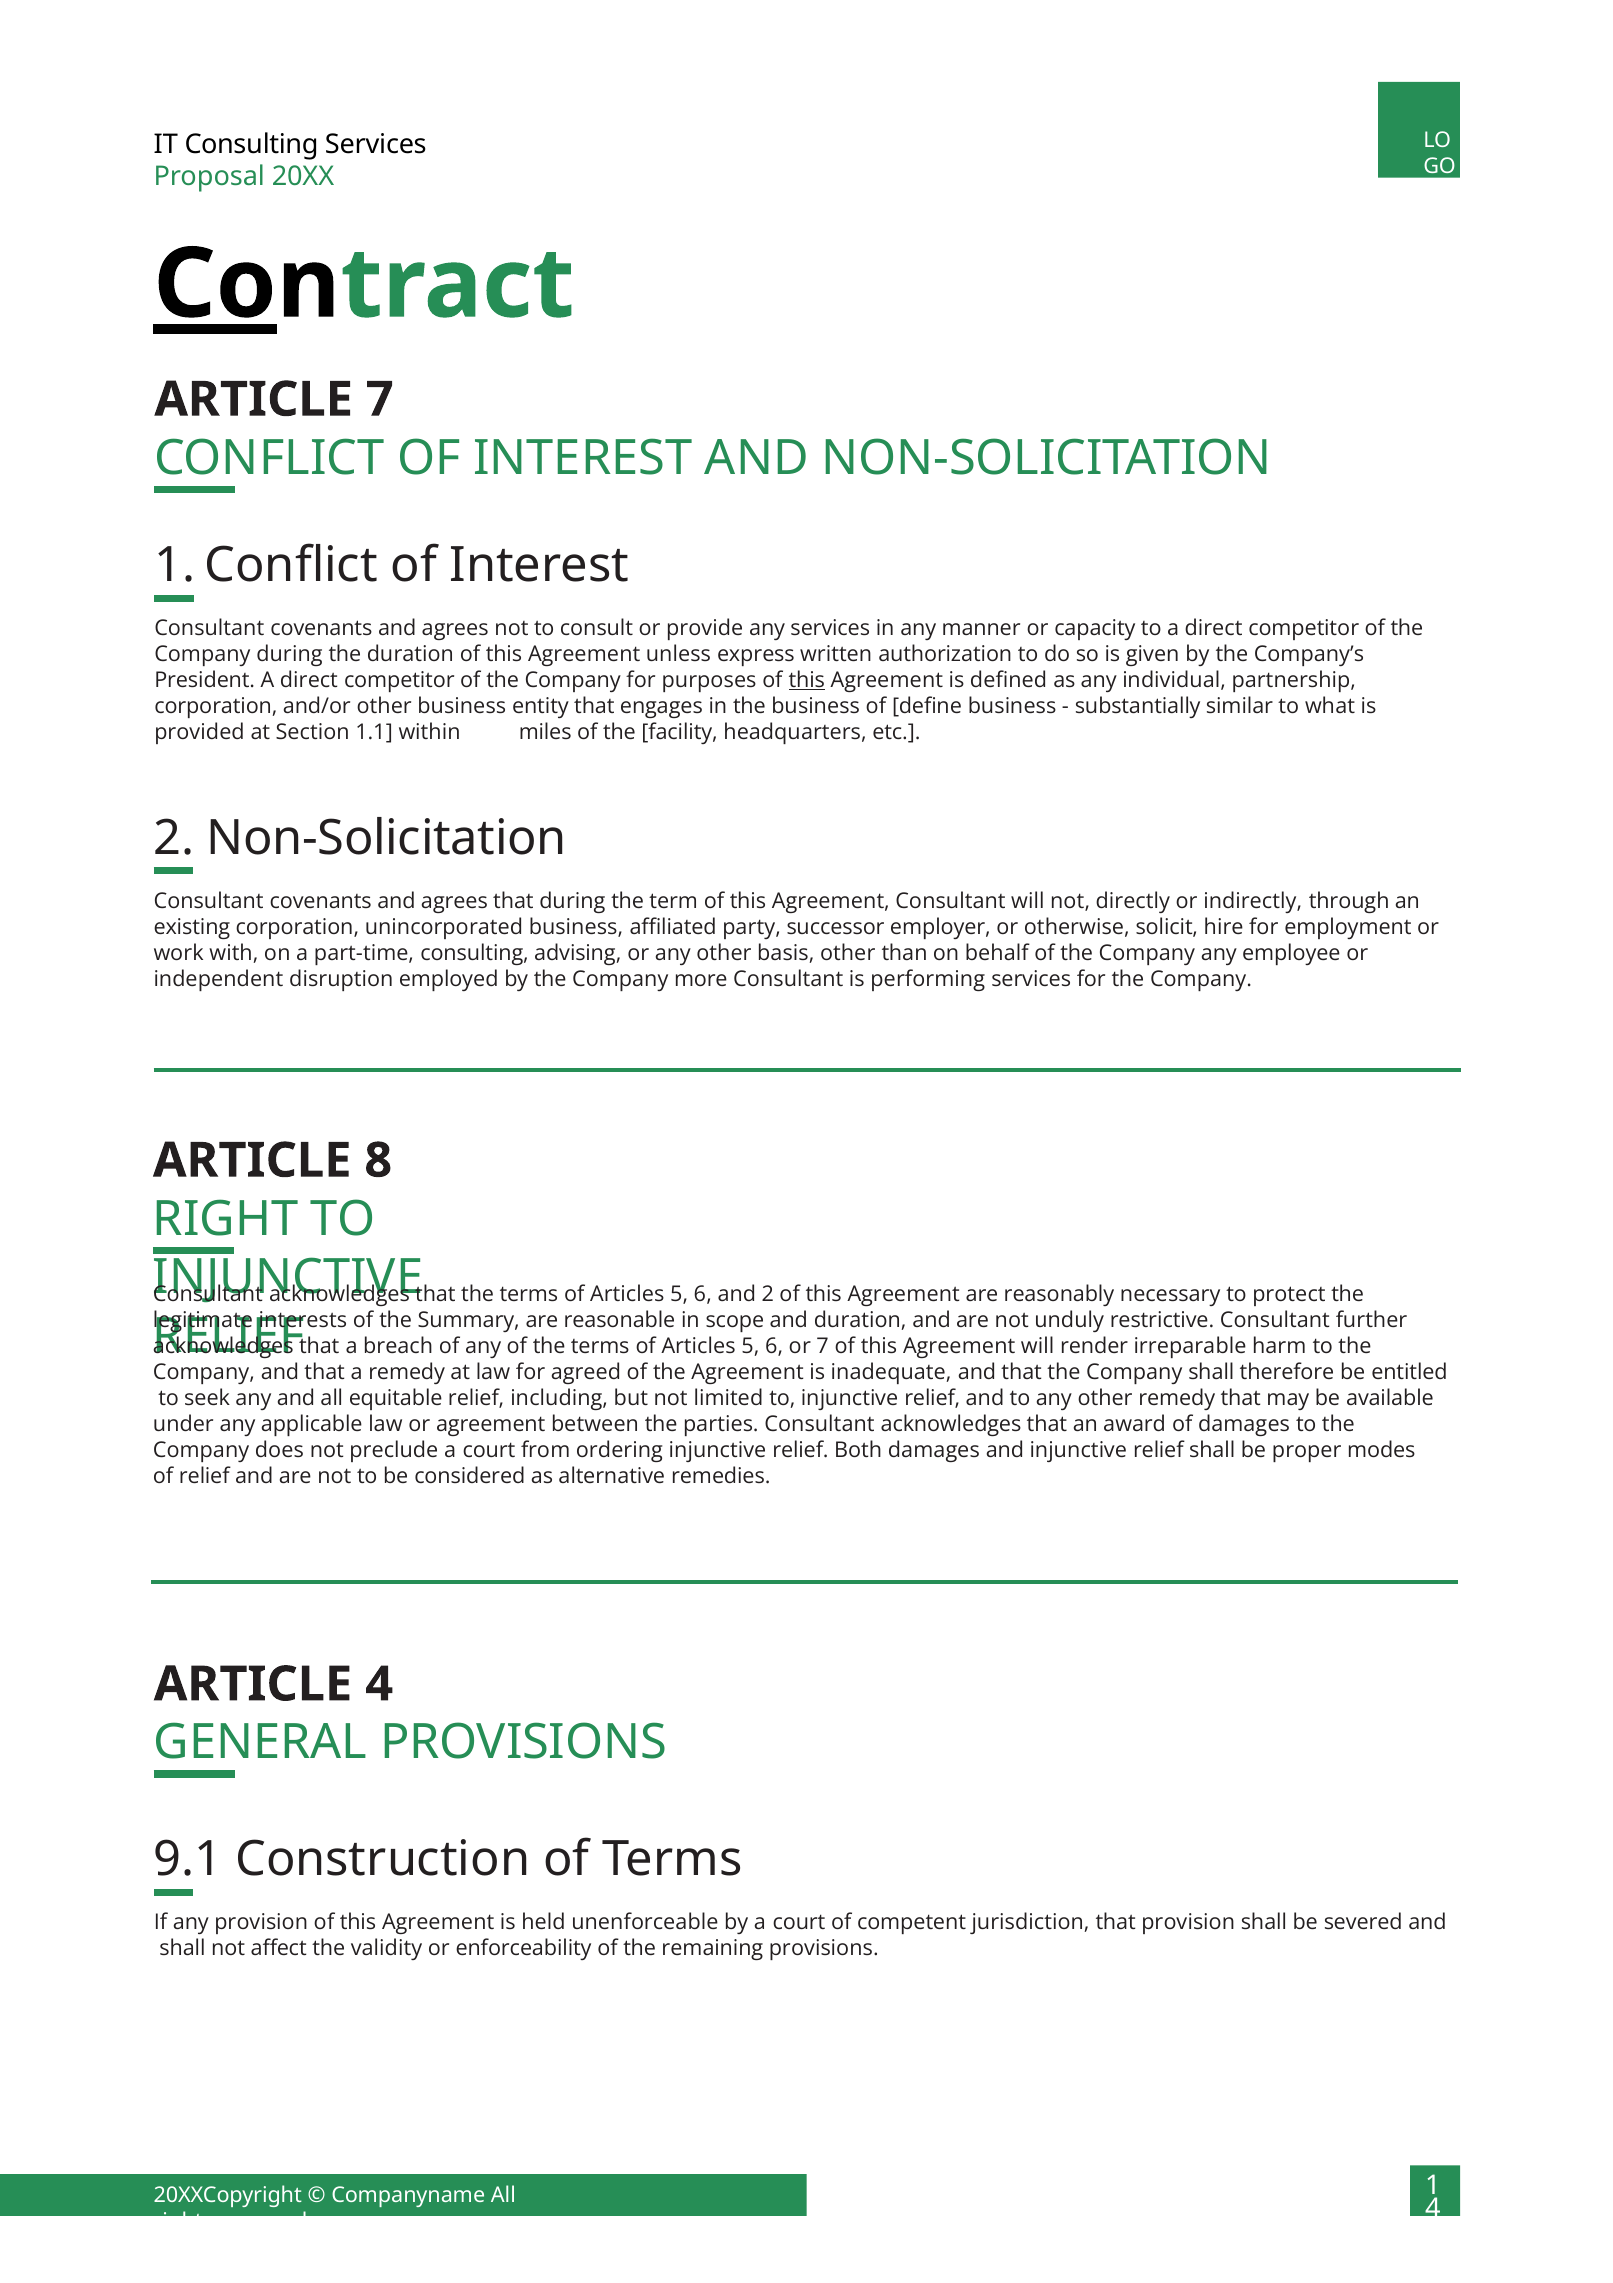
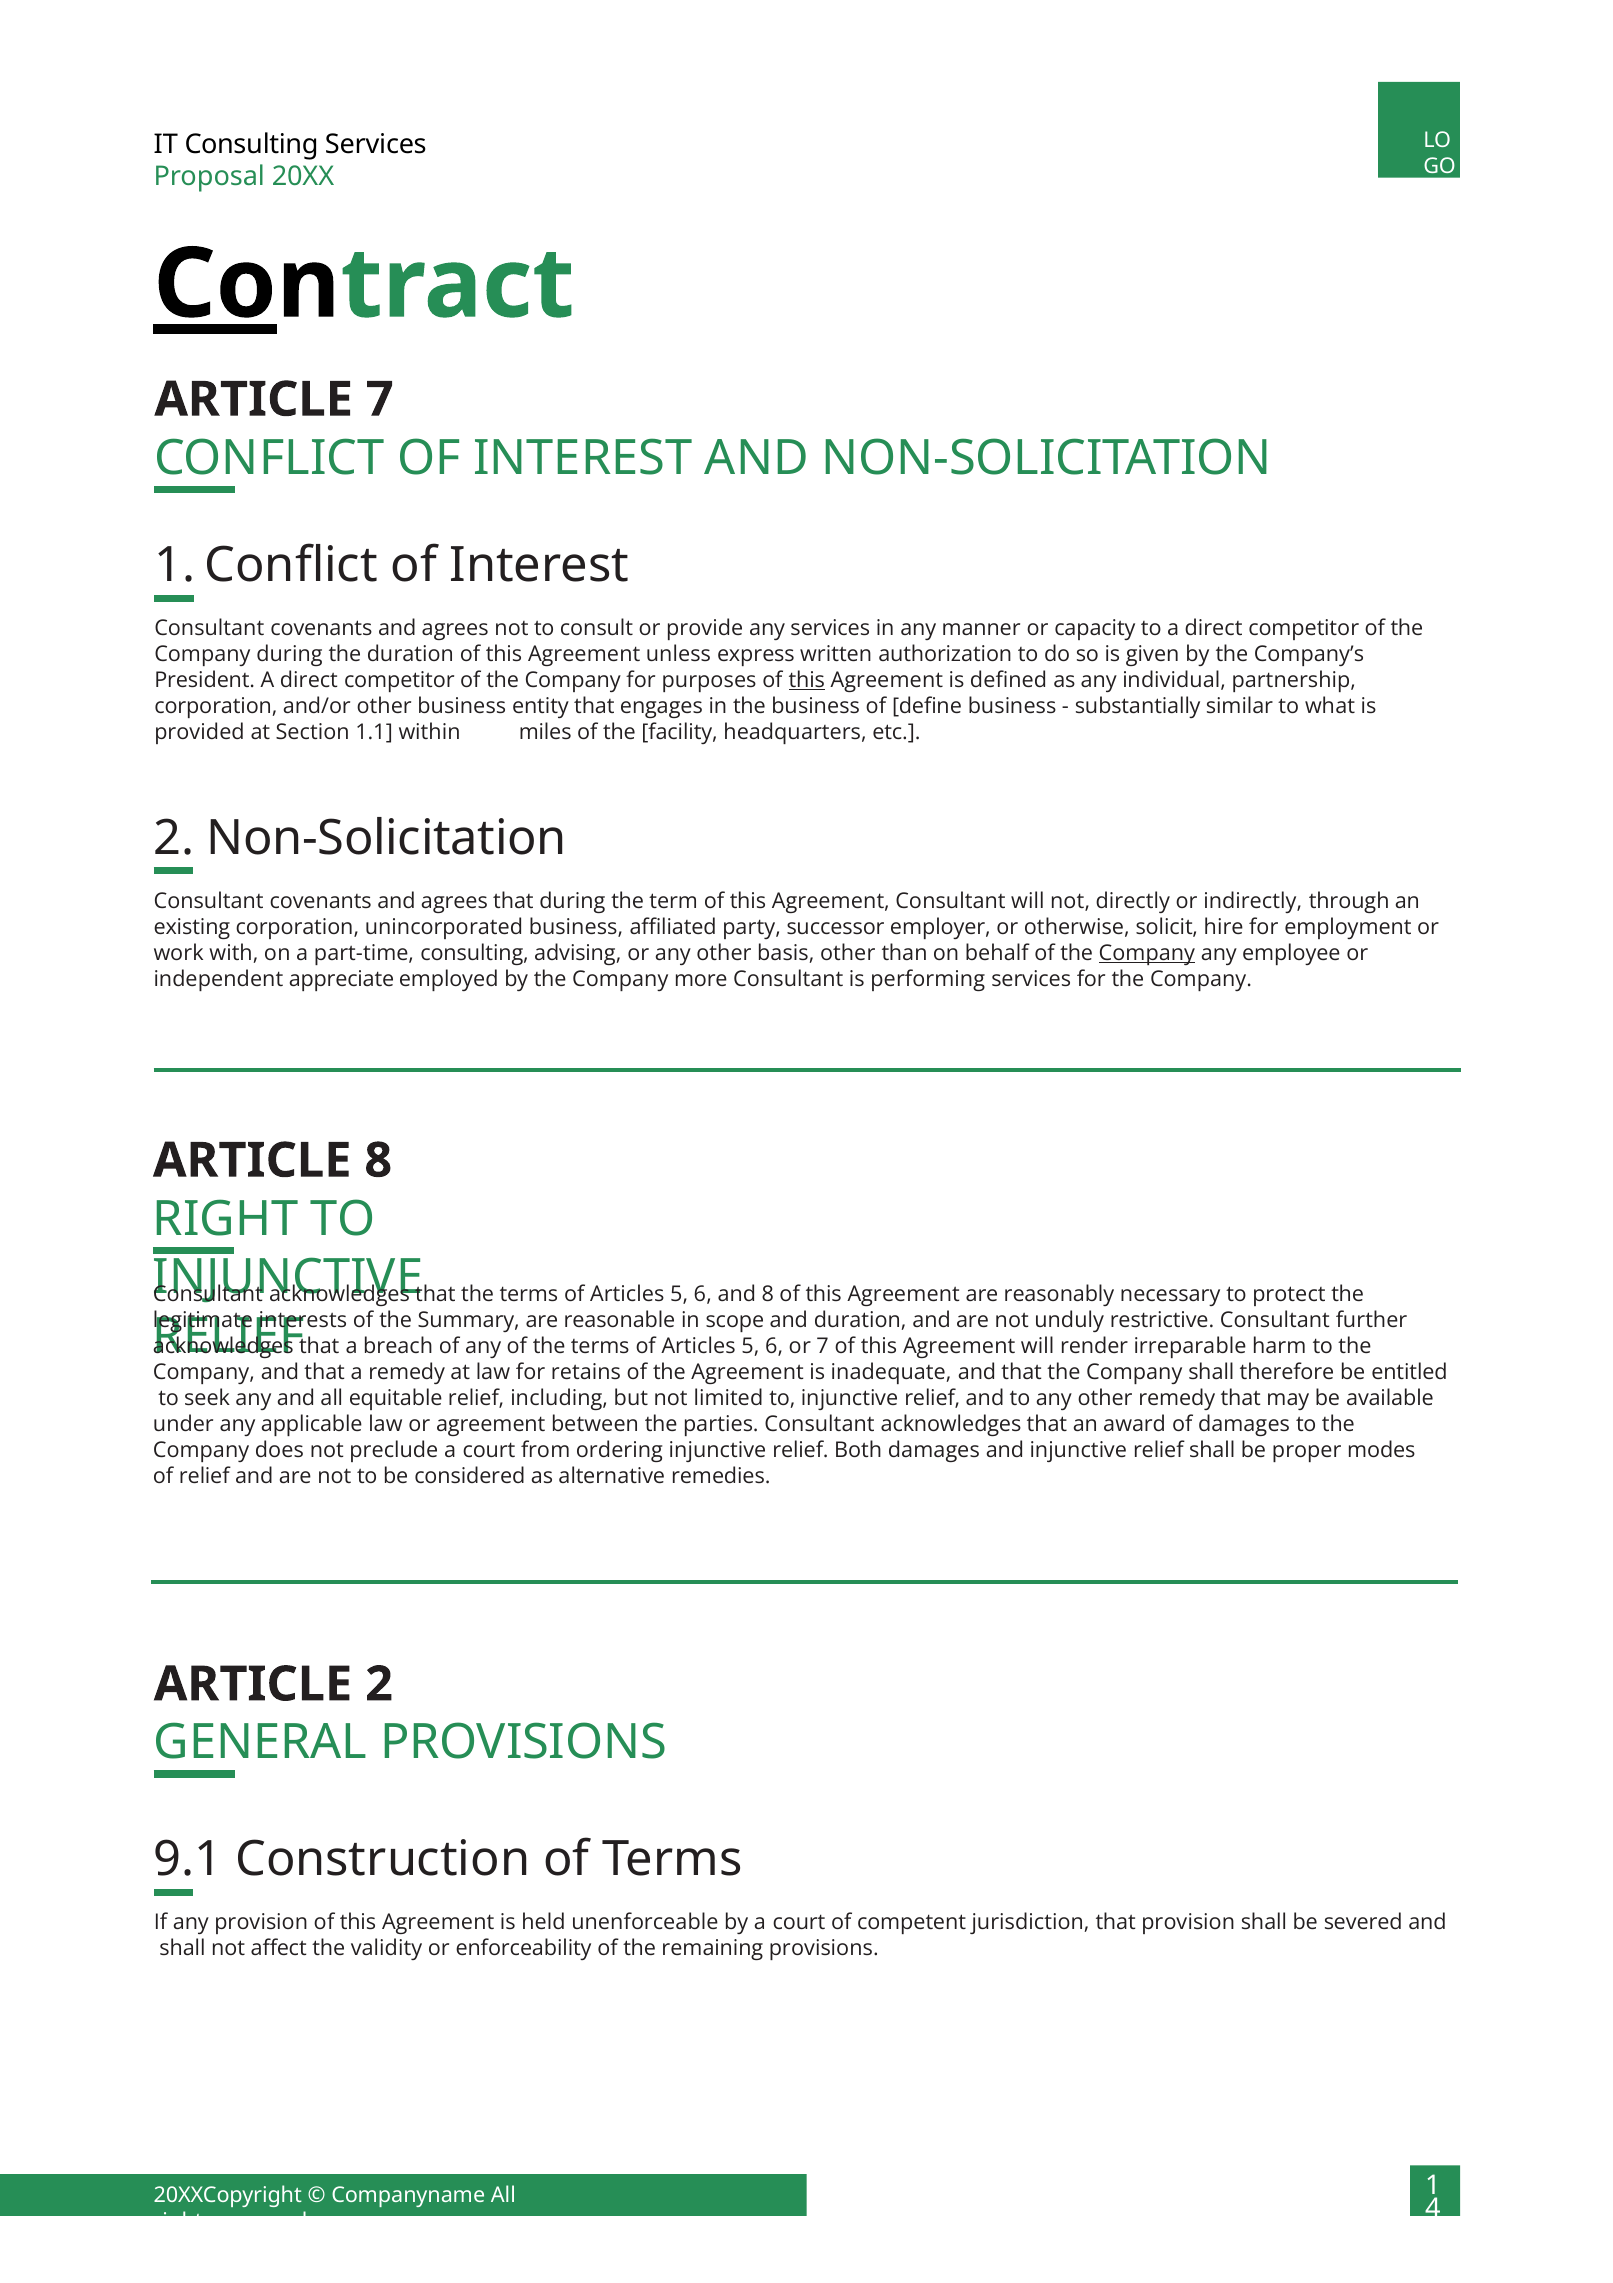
Company underline: none -> present (1147, 953)
disruption: disruption -> appreciate (342, 979)
and 2: 2 -> 8 (768, 1294)
agreed: agreed -> retains (586, 1372)
ARTICLE 4: 4 -> 2 (379, 1684)
